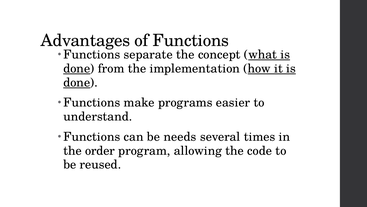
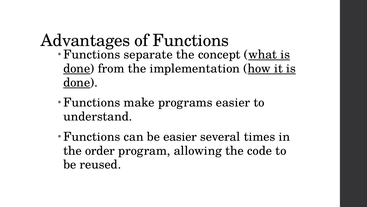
be needs: needs -> easier (180, 136)
